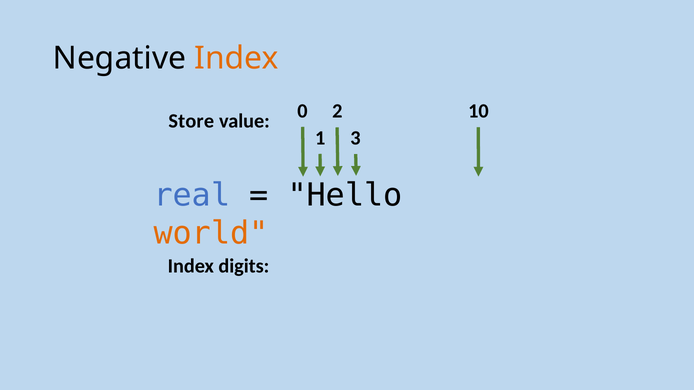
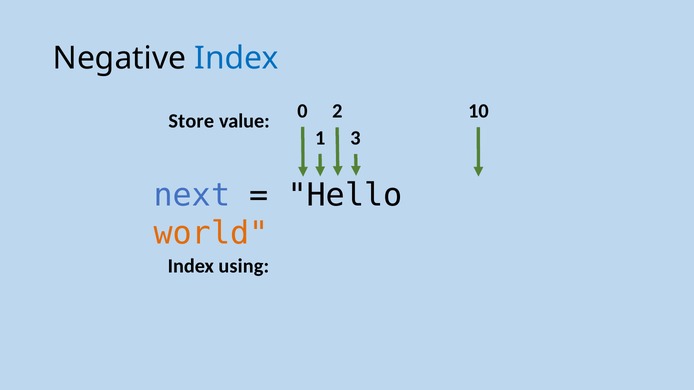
Index colour: orange -> blue (237, 58)
real: real -> next (192, 196)
digits: digits -> using (244, 266)
